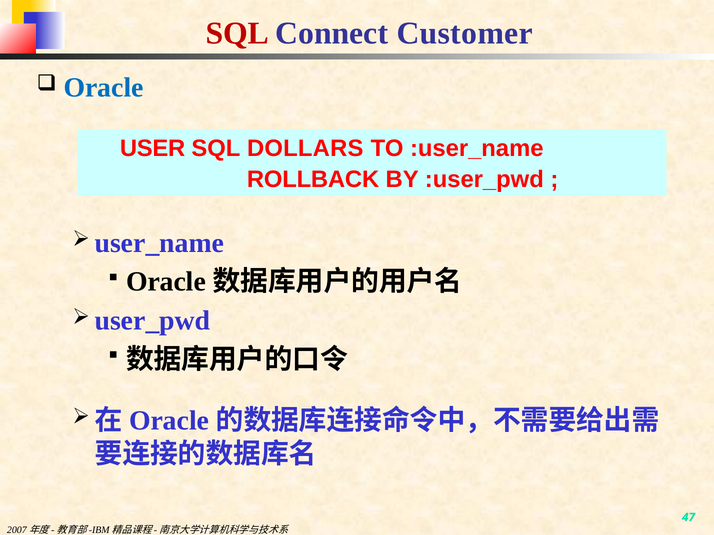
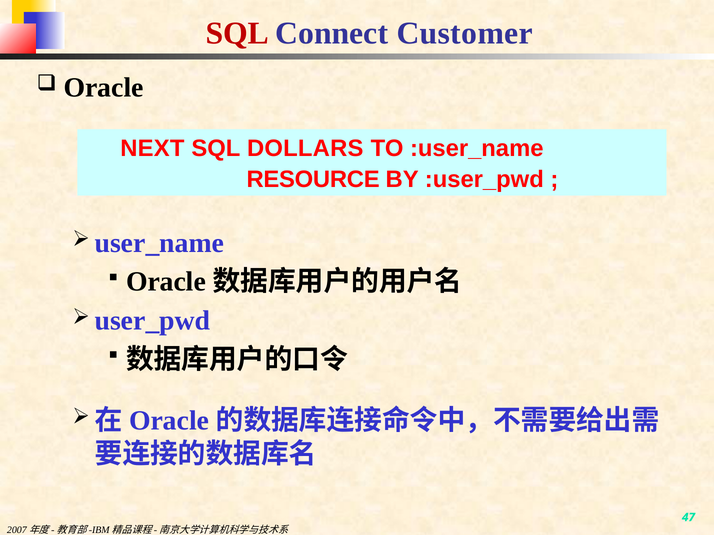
Oracle colour: blue -> black (104, 88)
USER: USER -> NEXT (152, 149)
ROLLBACK: ROLLBACK -> RESOURCE (313, 180)
